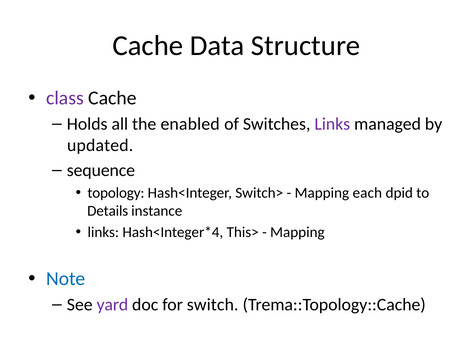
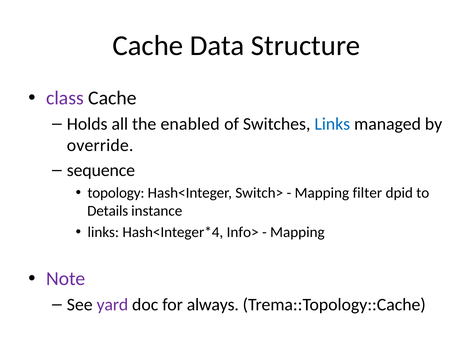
Links colour: purple -> blue (332, 124)
updated: updated -> override (100, 146)
each: each -> filter (367, 193)
This>: This> -> Info> (243, 233)
Note colour: blue -> purple (66, 279)
switch: switch -> always (213, 305)
